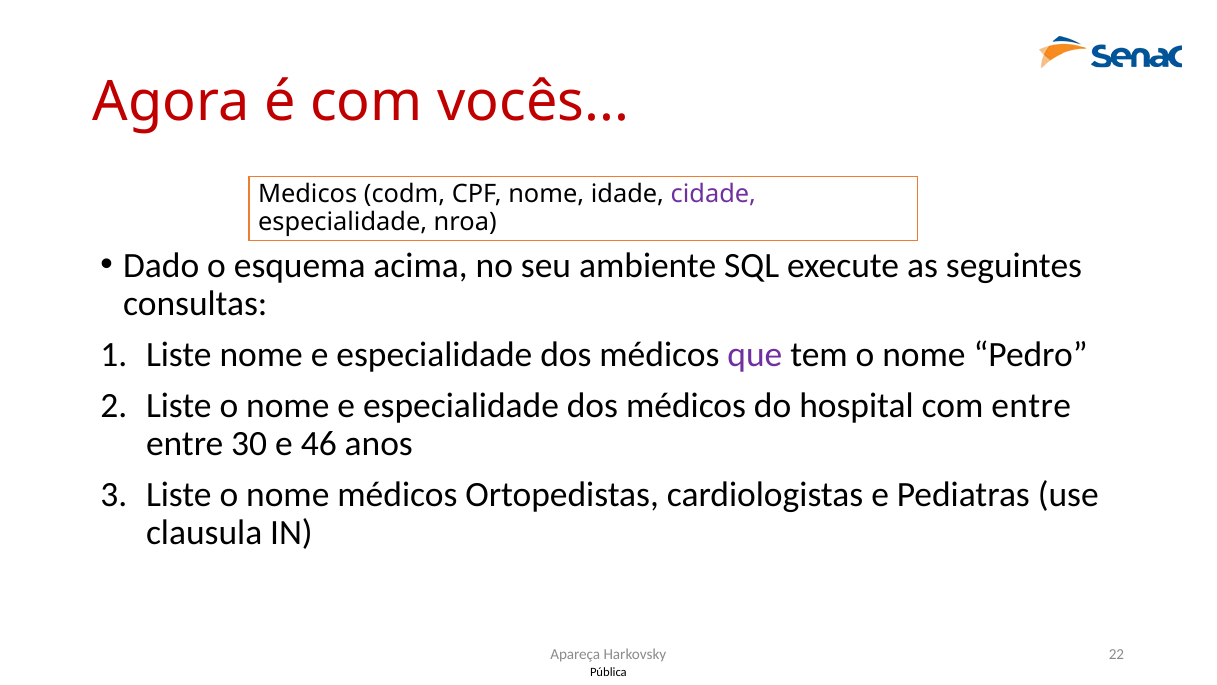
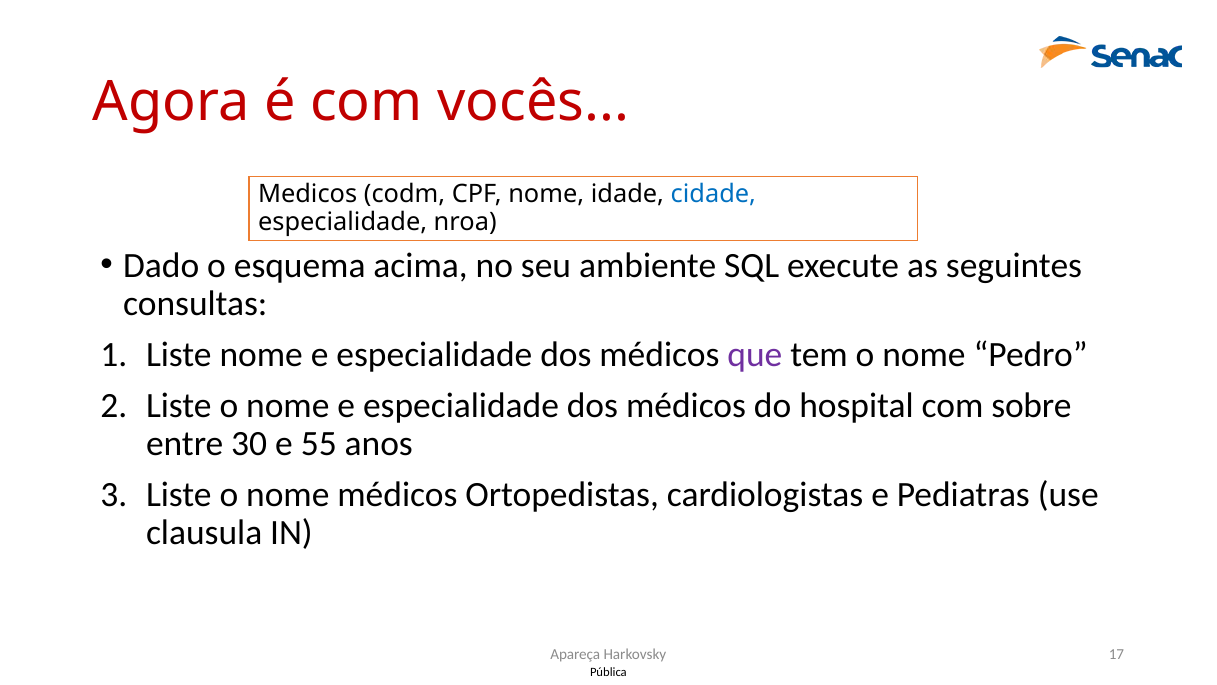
cidade colour: purple -> blue (713, 194)
com entre: entre -> sobre (1032, 405)
46: 46 -> 55 (319, 444)
22: 22 -> 17 (1116, 654)
